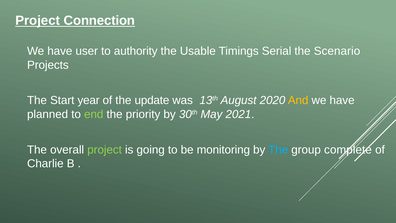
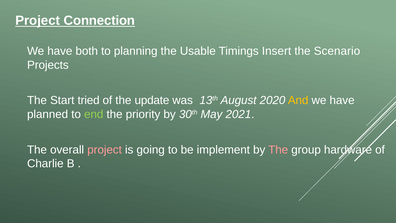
user: user -> both (87, 51)
authority: authority -> planning (136, 51)
Serial: Serial -> Insert (277, 51)
year: year -> tried (89, 100)
project colour: light green -> pink (105, 150)
monitoring: monitoring -> implement (223, 150)
The colour: light blue -> pink (278, 150)
complete: complete -> hardware (348, 150)
